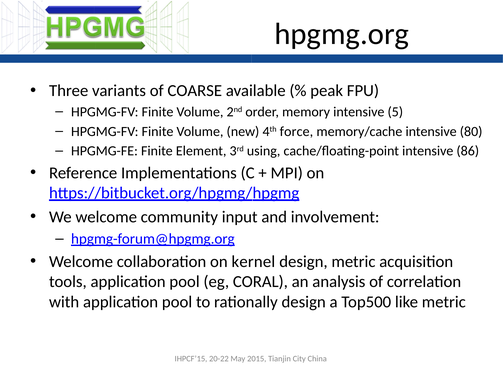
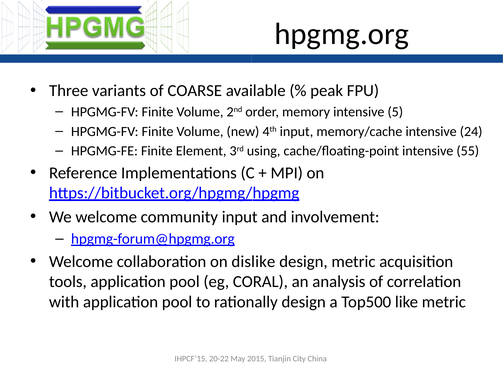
4th force: force -> input (296, 131)
80: 80 -> 24 (471, 131)
86: 86 -> 55 (468, 151)
kernel: kernel -> dislike (253, 262)
